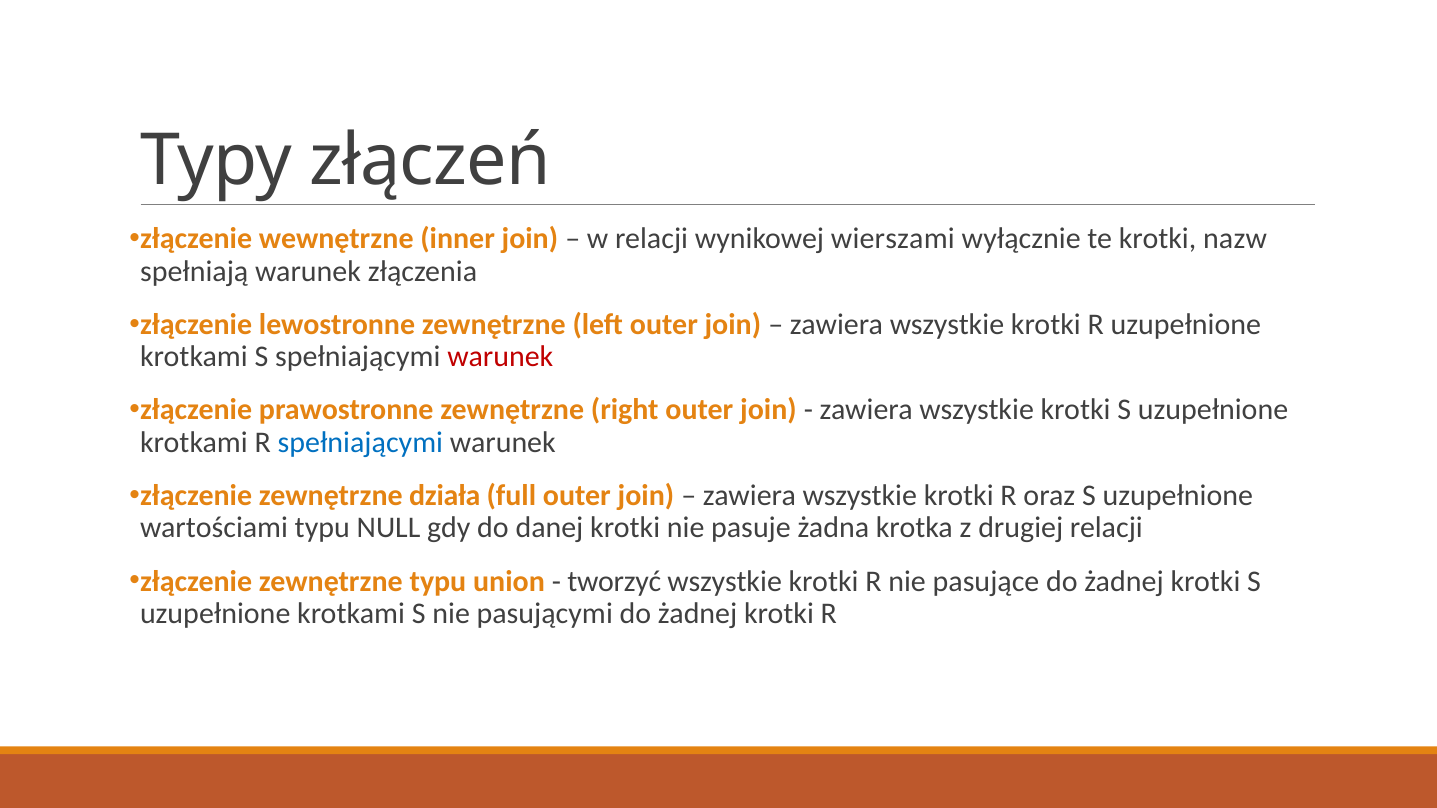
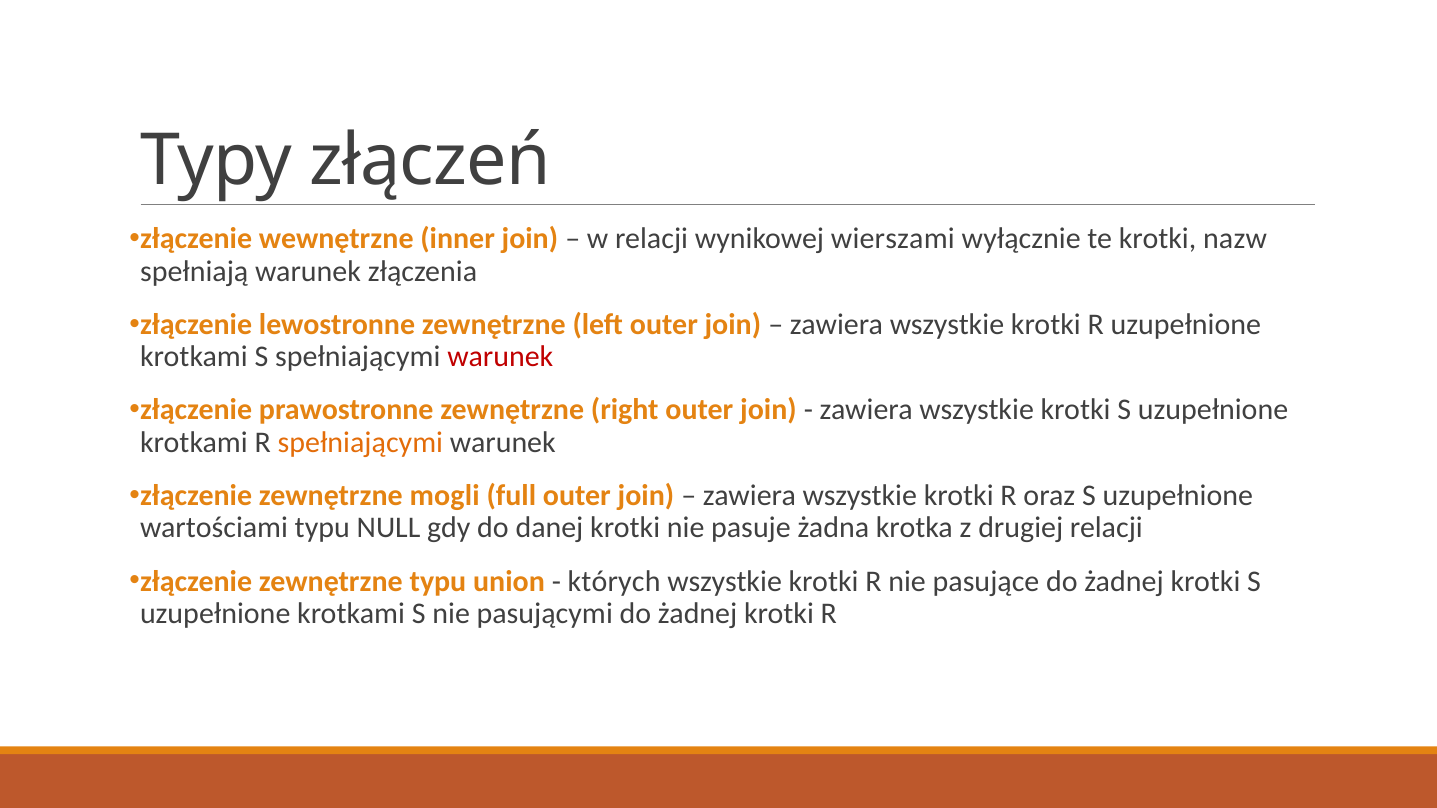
spełniającymi colour: blue -> orange (360, 443)
działa: działa -> mogli (445, 496)
tworzyć: tworzyć -> których (614, 581)
